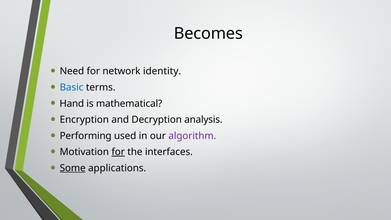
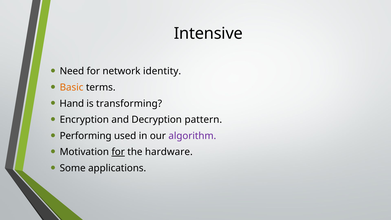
Becomes: Becomes -> Intensive (208, 33)
Basic colour: blue -> orange (72, 87)
mathematical: mathematical -> transforming (129, 103)
analysis: analysis -> pattern (203, 120)
interfaces: interfaces -> hardware (169, 152)
Some underline: present -> none (73, 168)
